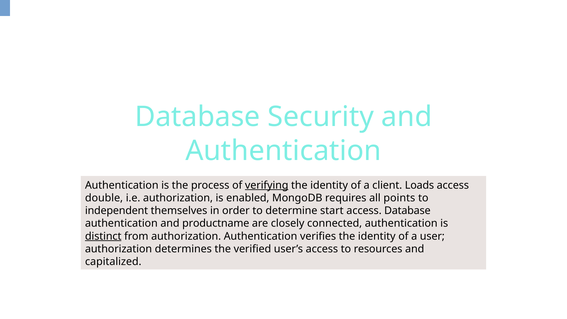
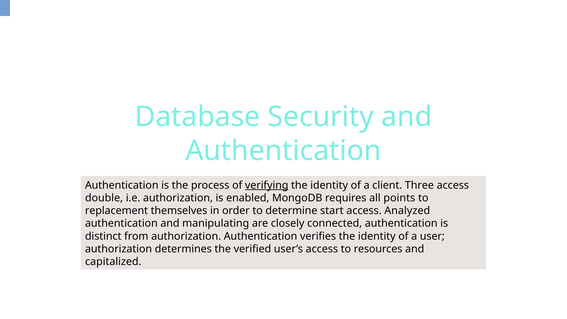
Loads: Loads -> Three (419, 185)
independent: independent -> replacement (116, 211)
access Database: Database -> Analyzed (407, 211)
productname: productname -> manipulating (216, 223)
distinct underline: present -> none (103, 236)
